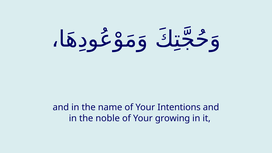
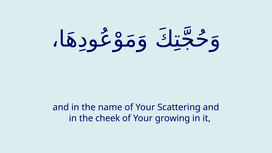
Intentions: Intentions -> Scattering (179, 107)
noble: noble -> cheek (108, 118)
